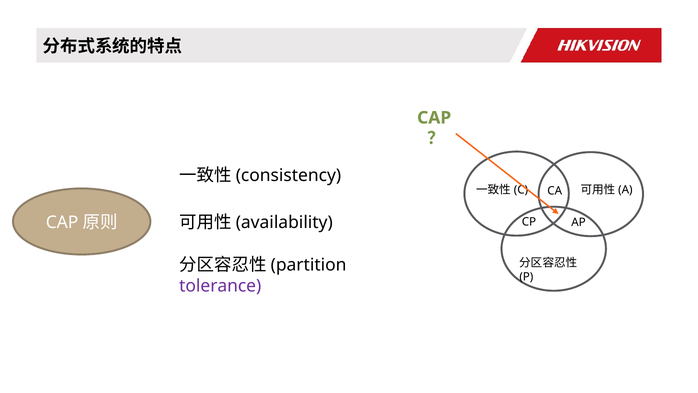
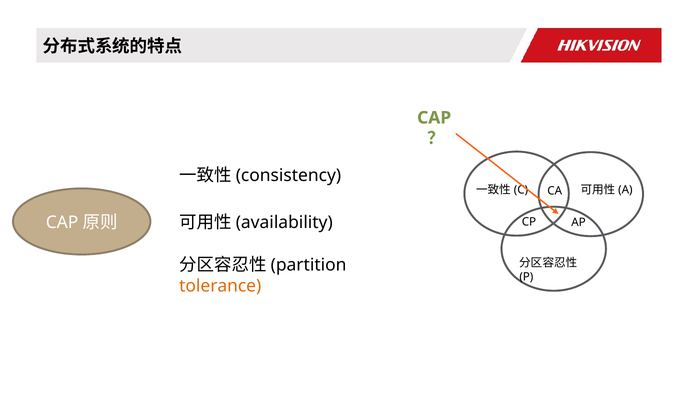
tolerance colour: purple -> orange (220, 286)
